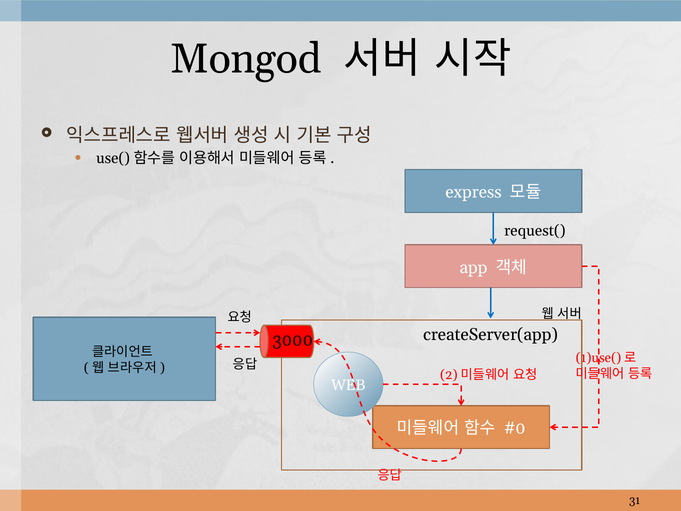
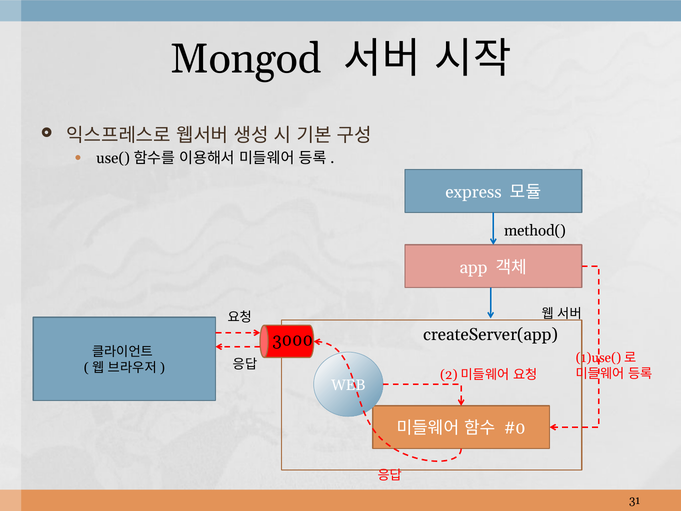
request(: request( -> method( (535, 231)
